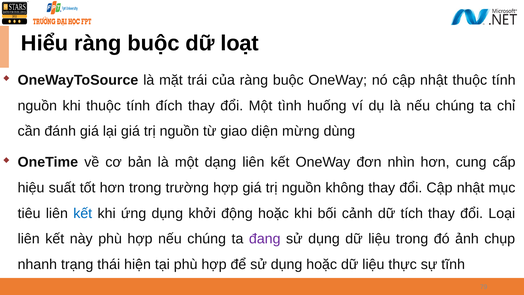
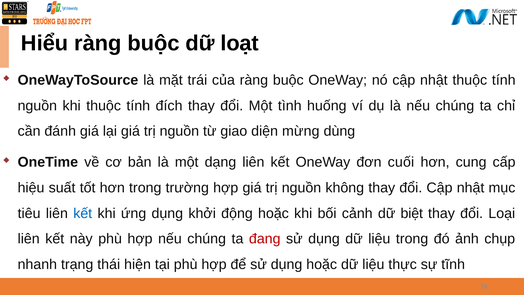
nhìn: nhìn -> cuối (401, 162)
tích: tích -> biệt (412, 213)
đang colour: purple -> red (265, 239)
